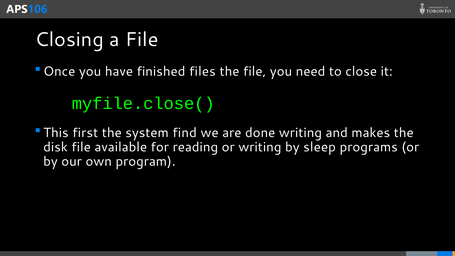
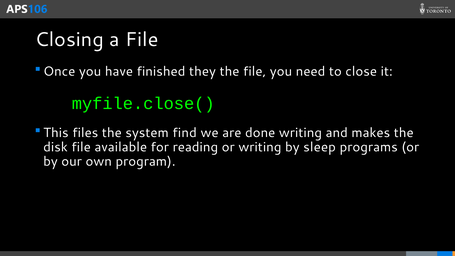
files: files -> they (202, 71)
first: first -> files (85, 133)
